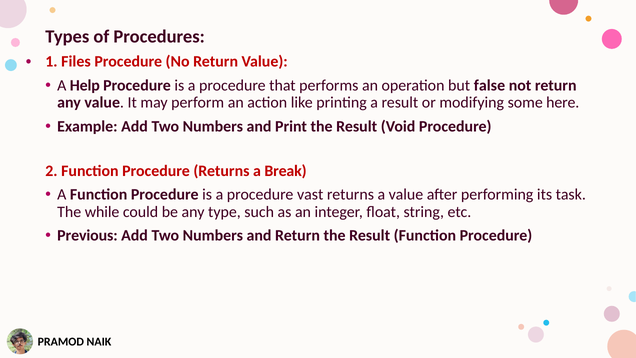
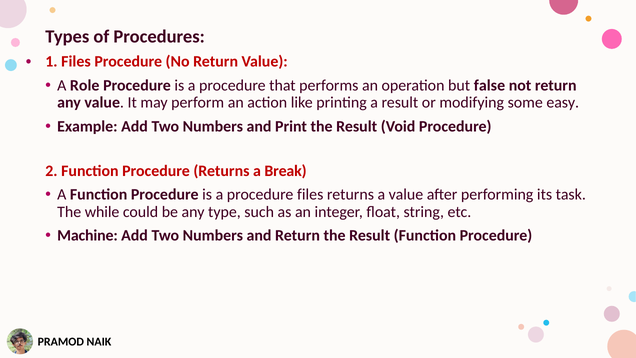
Help: Help -> Role (85, 85)
here: here -> easy (563, 103)
procedure vast: vast -> files (310, 194)
Previous: Previous -> Machine (87, 235)
